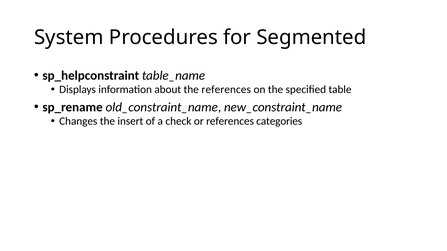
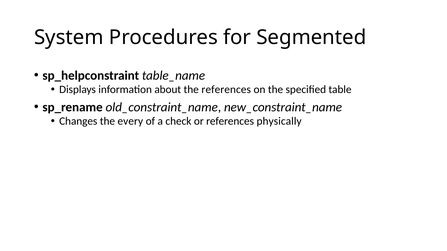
insert: insert -> every (130, 121)
categories: categories -> physically (279, 121)
